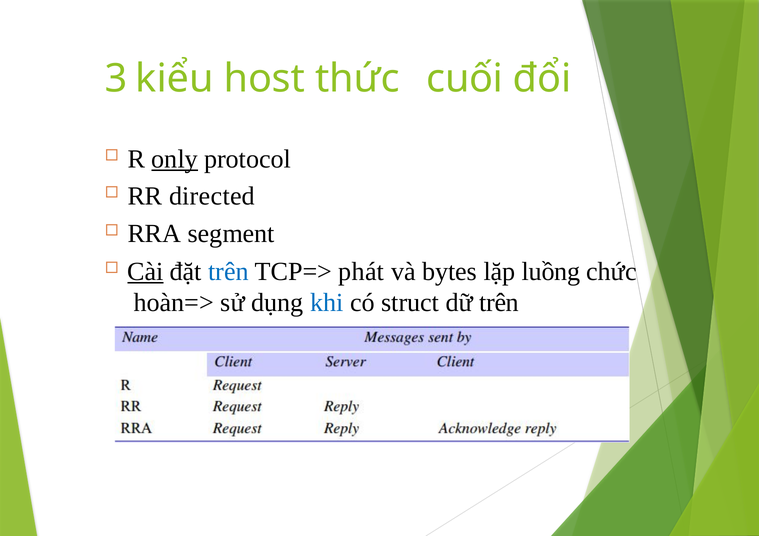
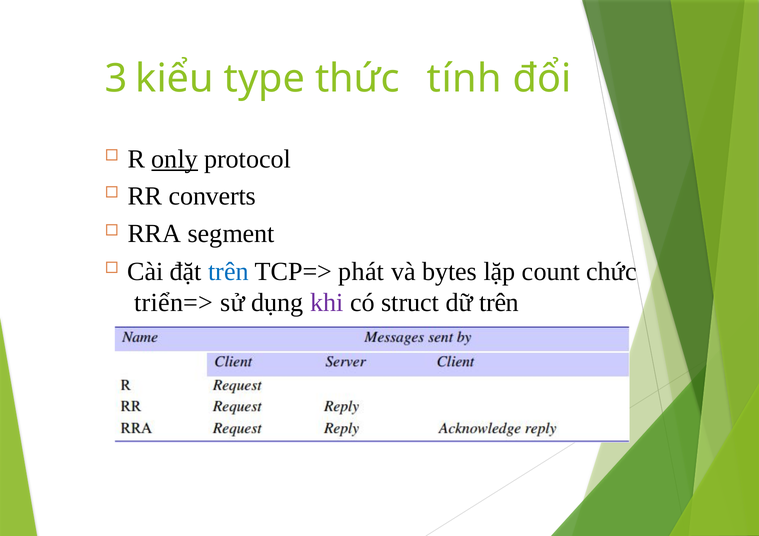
host: host -> type (264, 79)
cuối: cuối -> tính (464, 79)
directed: directed -> converts (212, 196)
Cài underline: present -> none (145, 272)
luồng: luồng -> count (551, 272)
hoàn=>: hoàn=> -> triển=> (174, 303)
khi colour: blue -> purple (327, 303)
